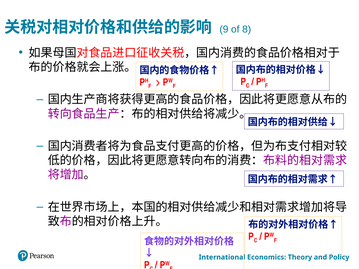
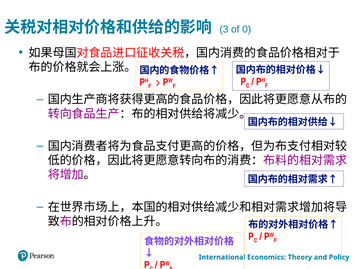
9: 9 -> 3 (224, 29)
8: 8 -> 0 (247, 29)
